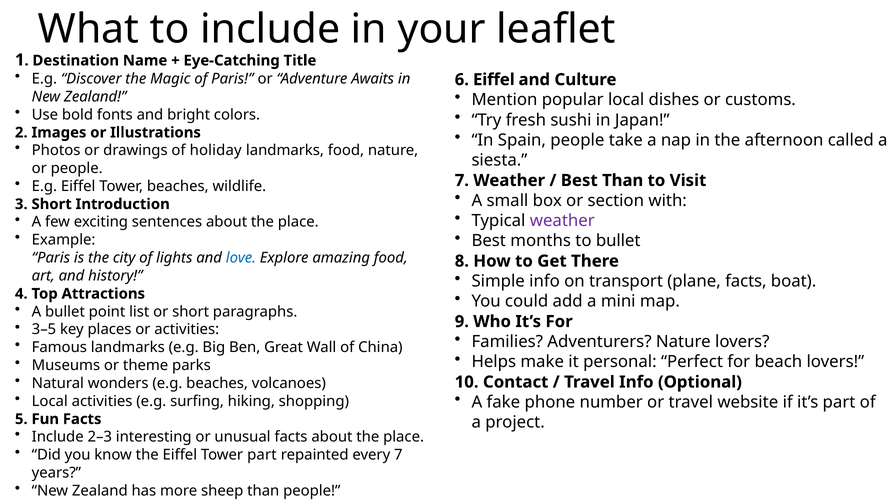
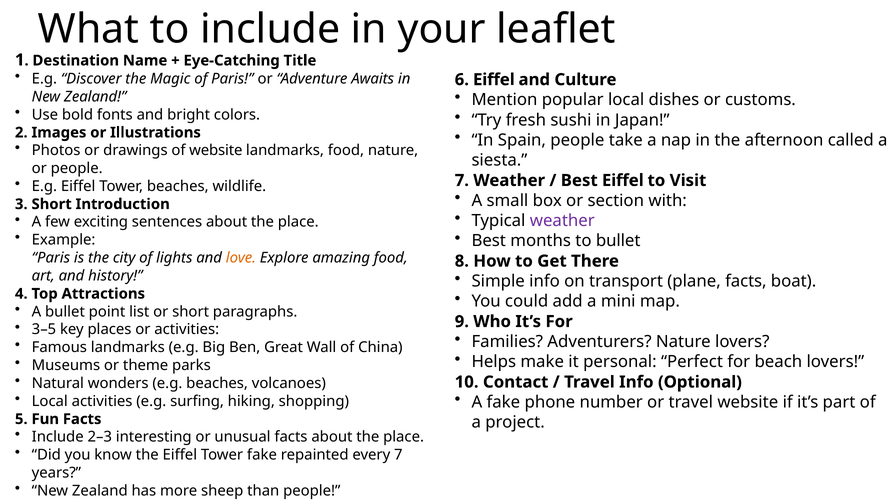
of holiday: holiday -> website (216, 150)
Best Than: Than -> Eiffel (623, 180)
love colour: blue -> orange (241, 258)
Tower part: part -> fake (262, 455)
